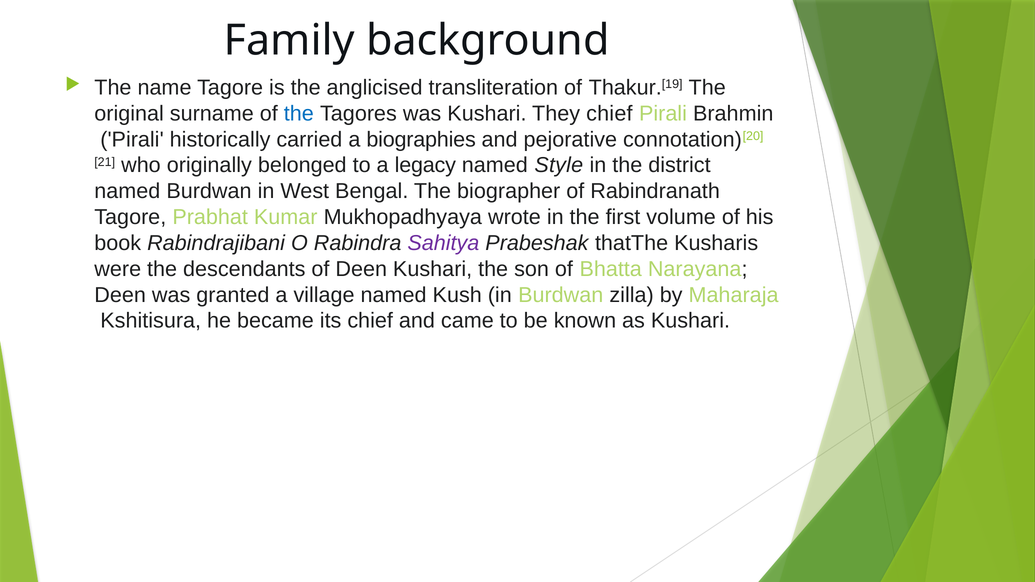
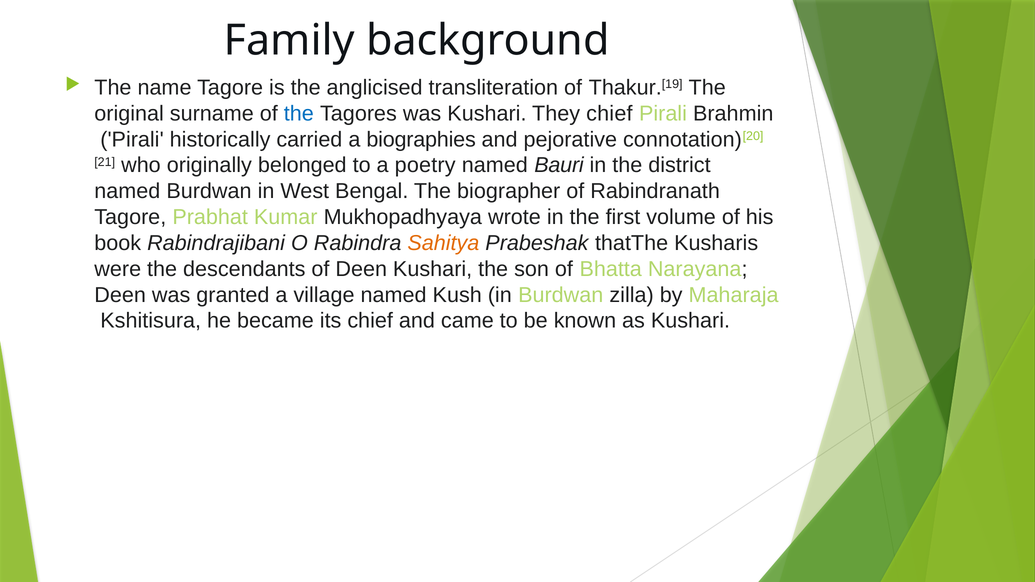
legacy: legacy -> poetry (425, 165)
Style: Style -> Bauri (559, 165)
Sahitya colour: purple -> orange (443, 243)
